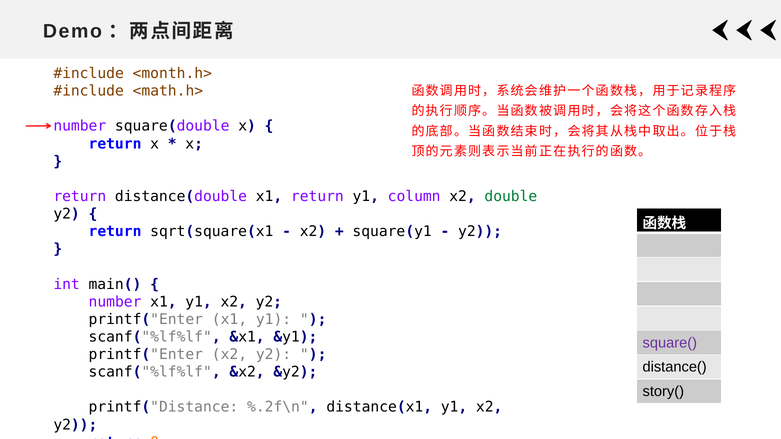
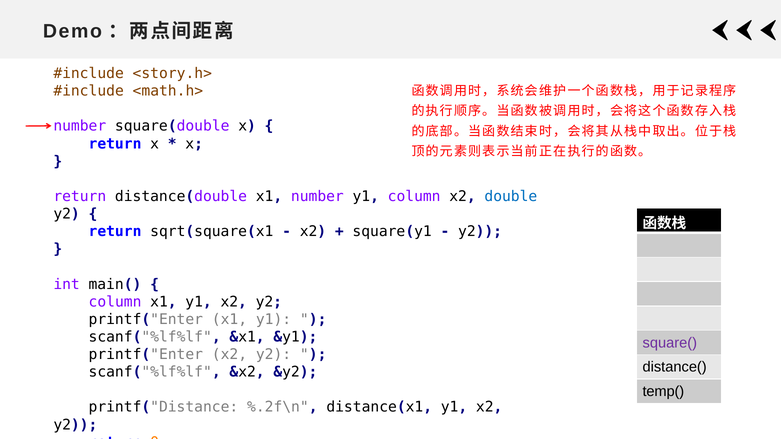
<month.h>: <month.h> -> <story.h> (172, 74)
x1 return: return -> number (317, 197)
double colour: green -> blue (511, 197)
number: number -> column (115, 302)
story(: story( -> temp( (663, 392)
